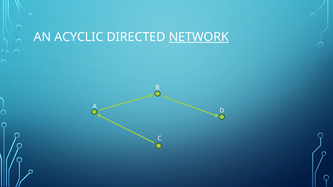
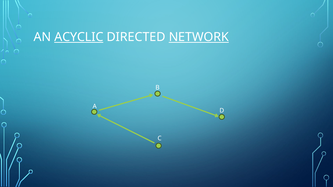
ACYCLIC underline: none -> present (79, 37)
